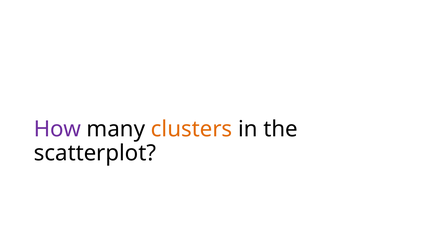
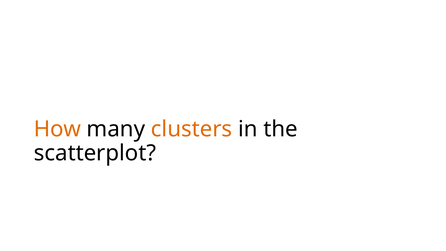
How colour: purple -> orange (57, 129)
